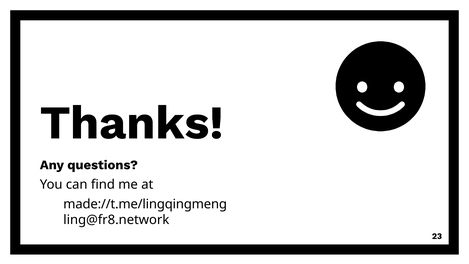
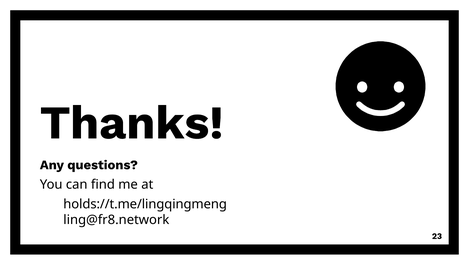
made://t.me/lingqingmeng: made://t.me/lingqingmeng -> holds://t.me/lingqingmeng (145, 204)
